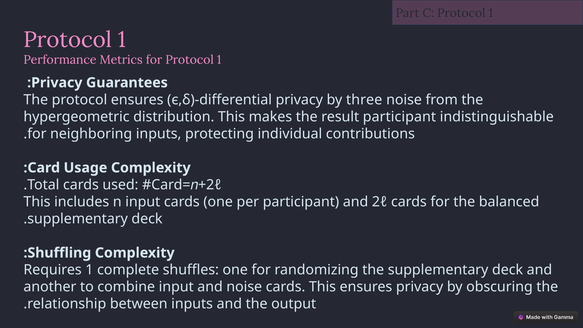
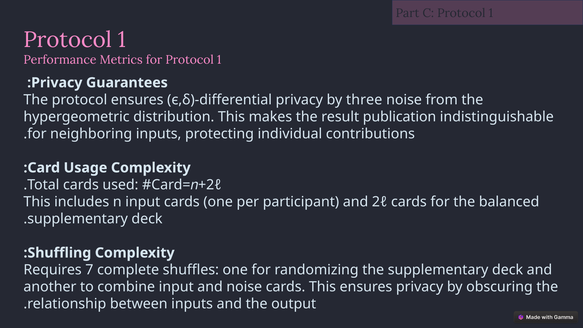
result participant: participant -> publication (400, 117)
Requires 1: 1 -> 7 (89, 270)
